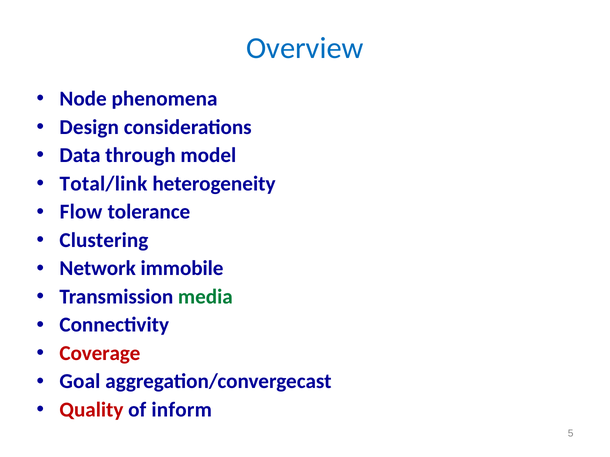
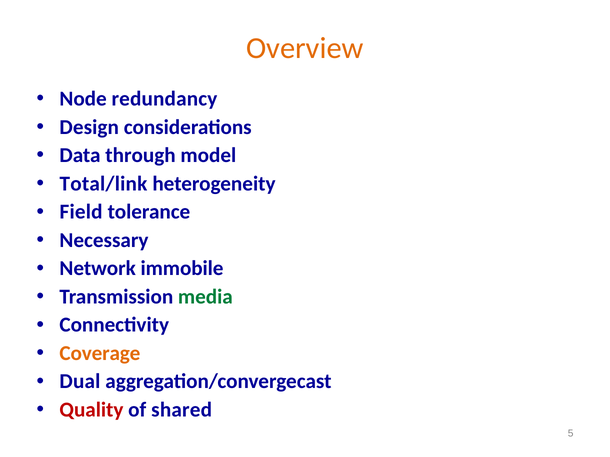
Overview colour: blue -> orange (305, 48)
phenomena: phenomena -> redundancy (164, 99)
Flow: Flow -> Field (81, 212)
Clustering: Clustering -> Necessary (104, 240)
Coverage colour: red -> orange (100, 354)
Goal: Goal -> Dual (80, 382)
inform: inform -> shared (182, 410)
